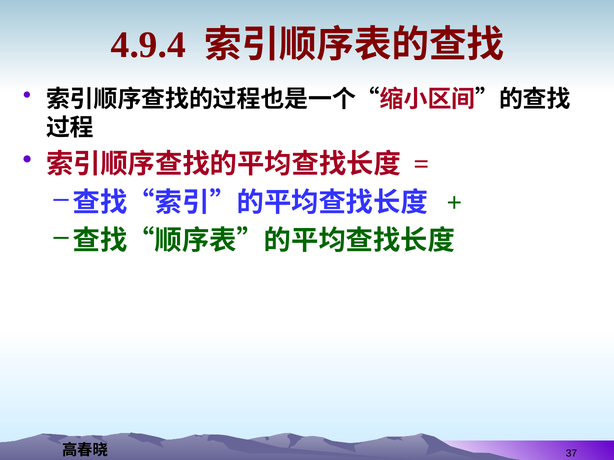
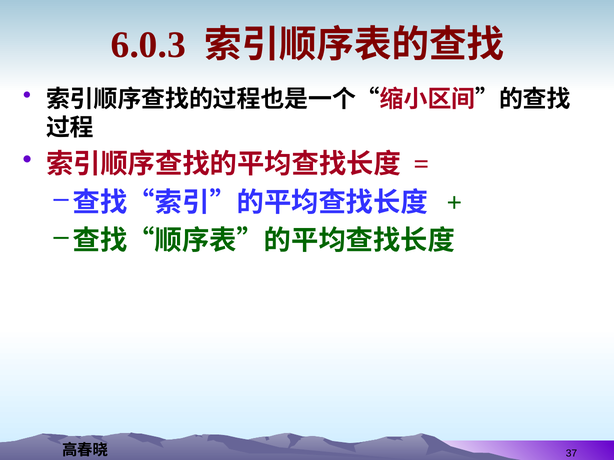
4.9.4: 4.9.4 -> 6.0.3 (148, 45)
